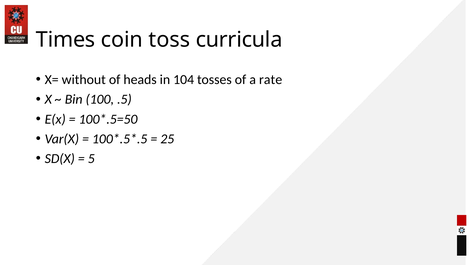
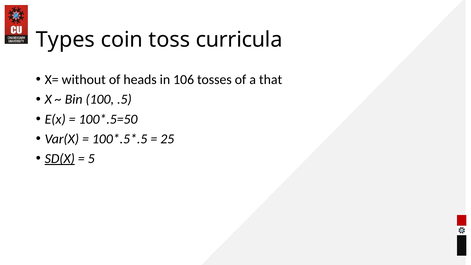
Times: Times -> Types (65, 40)
104: 104 -> 106 (184, 80)
rate: rate -> that (271, 80)
SD(X underline: none -> present (60, 159)
